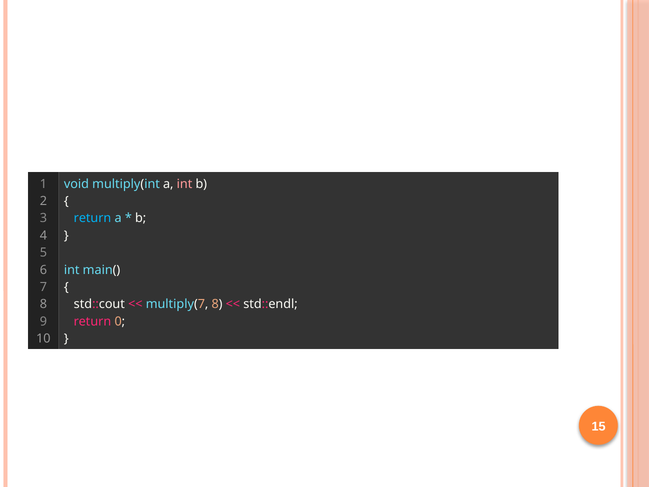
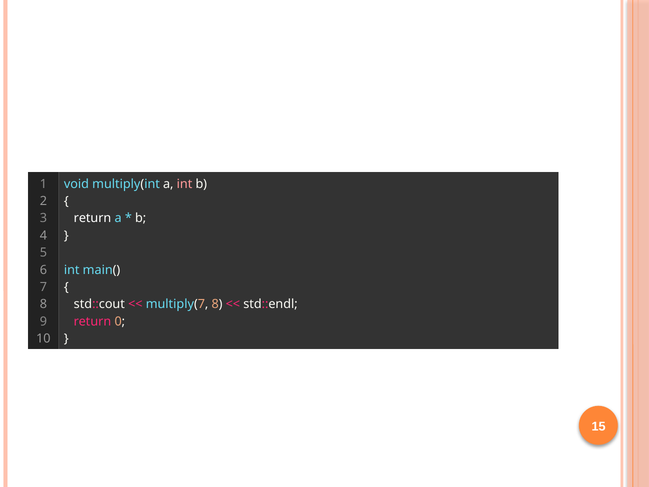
return colour: light blue -> white (92, 218)
